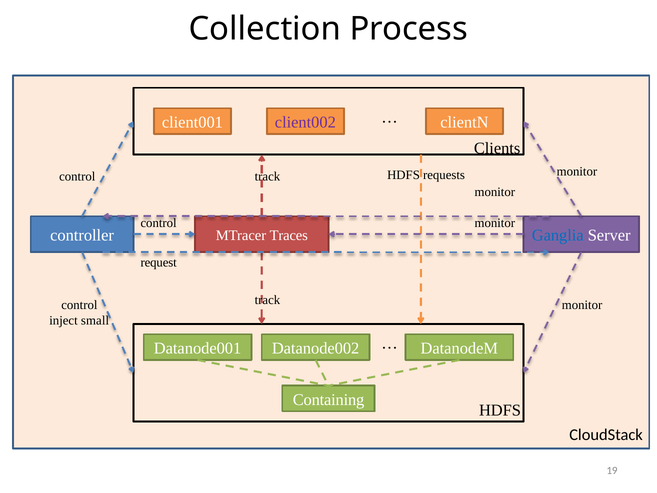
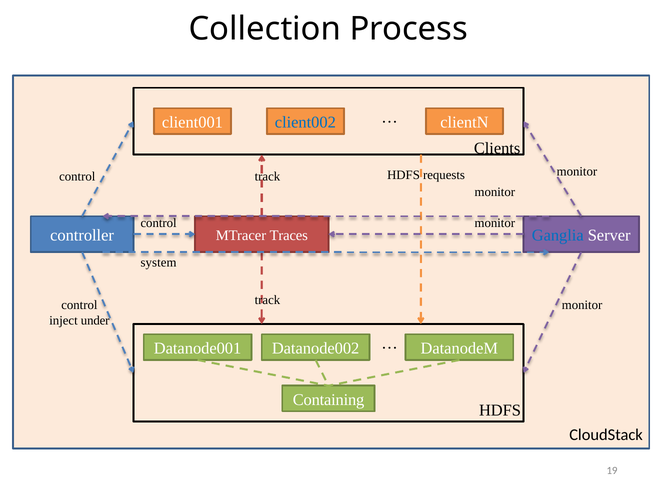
client002 colour: purple -> blue (305, 122)
request: request -> system (159, 262)
small: small -> under (95, 320)
